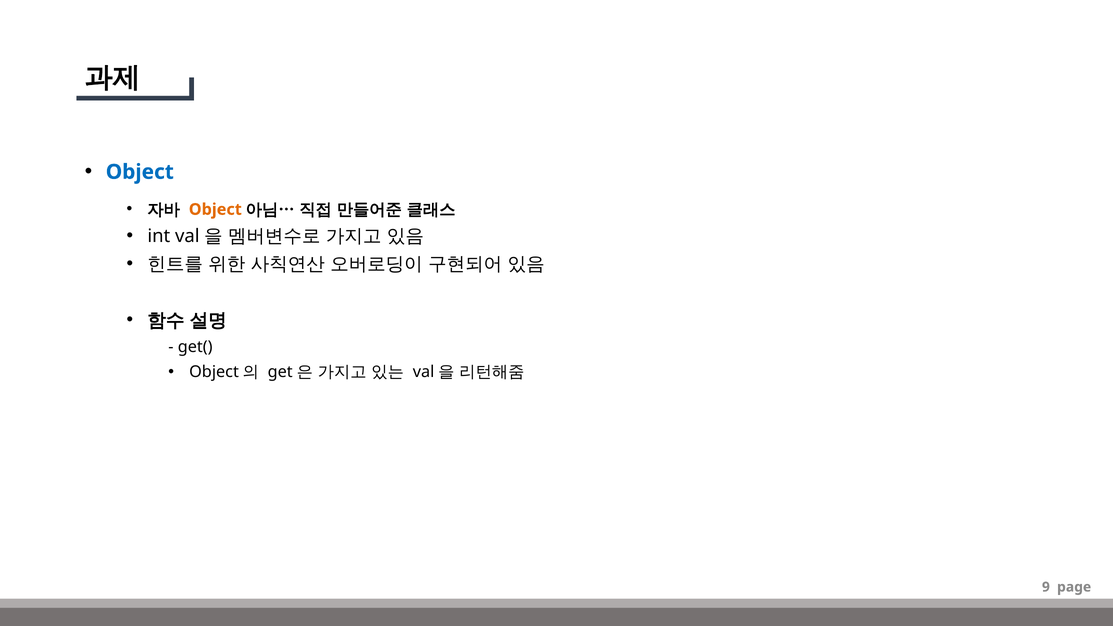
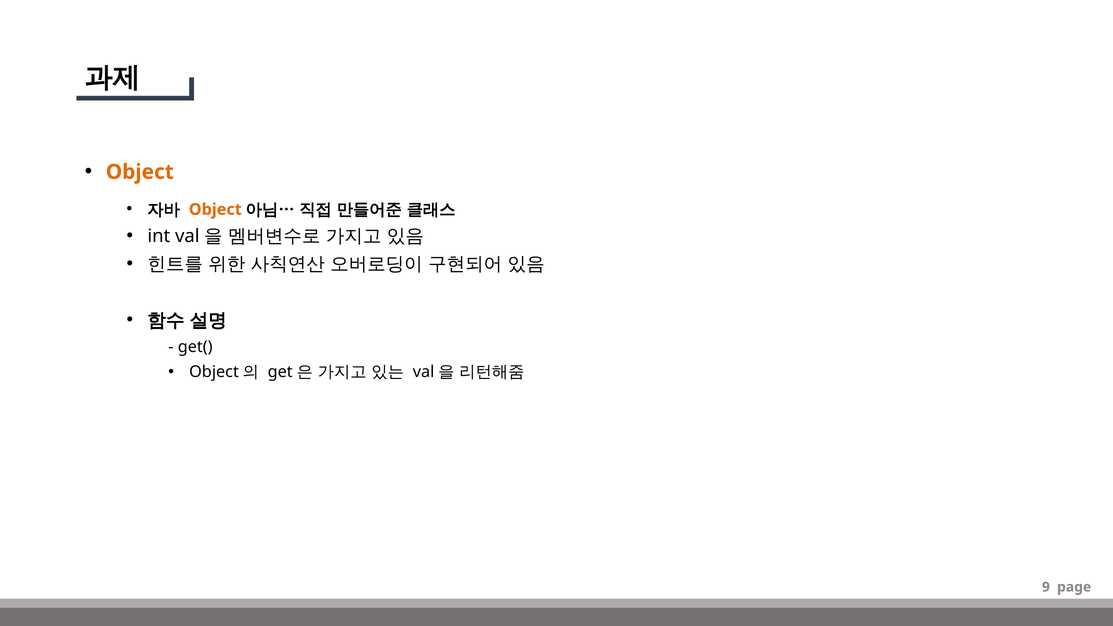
Object colour: blue -> orange (140, 172)
